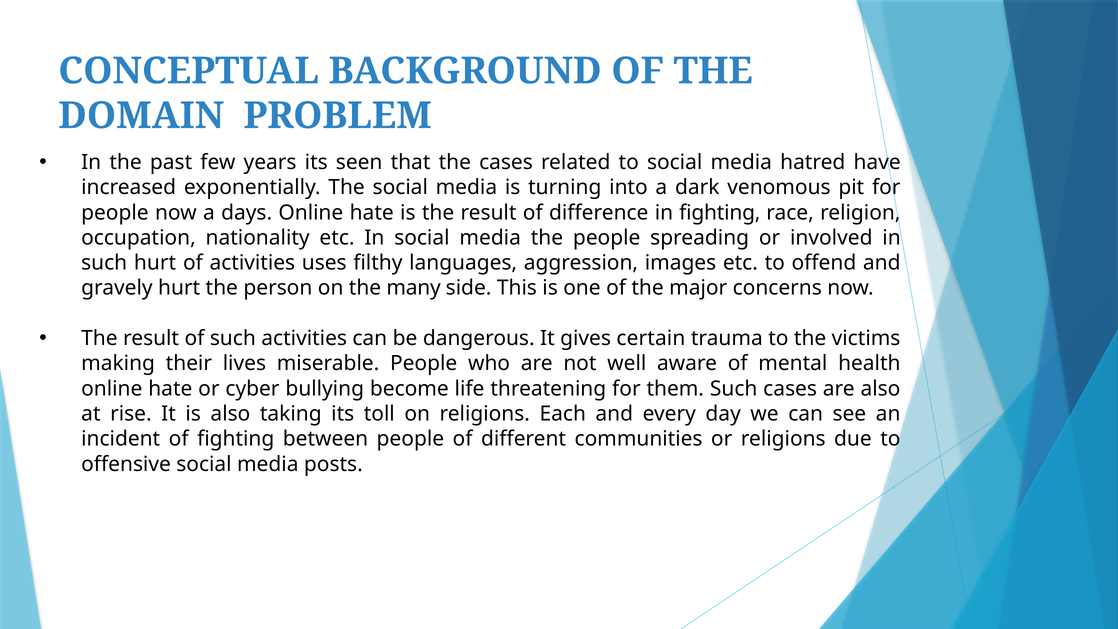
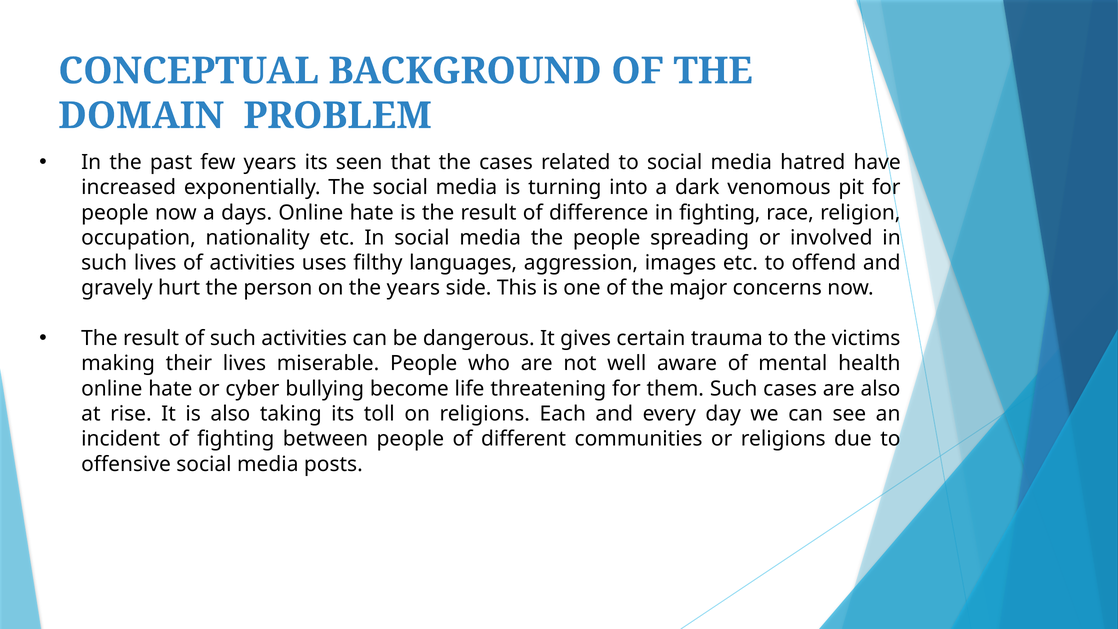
such hurt: hurt -> lives (155, 263)
the many: many -> years (413, 288)
